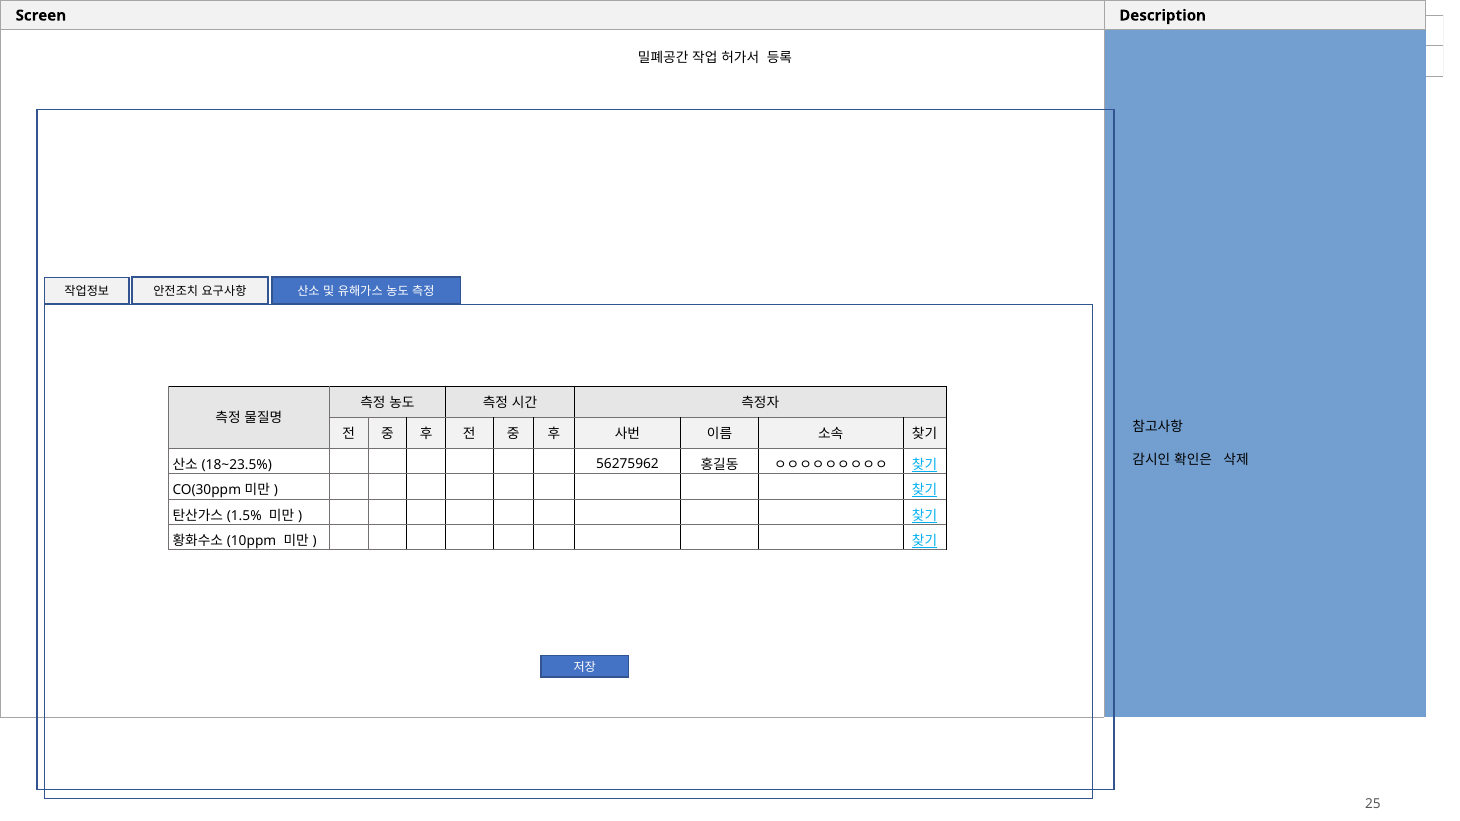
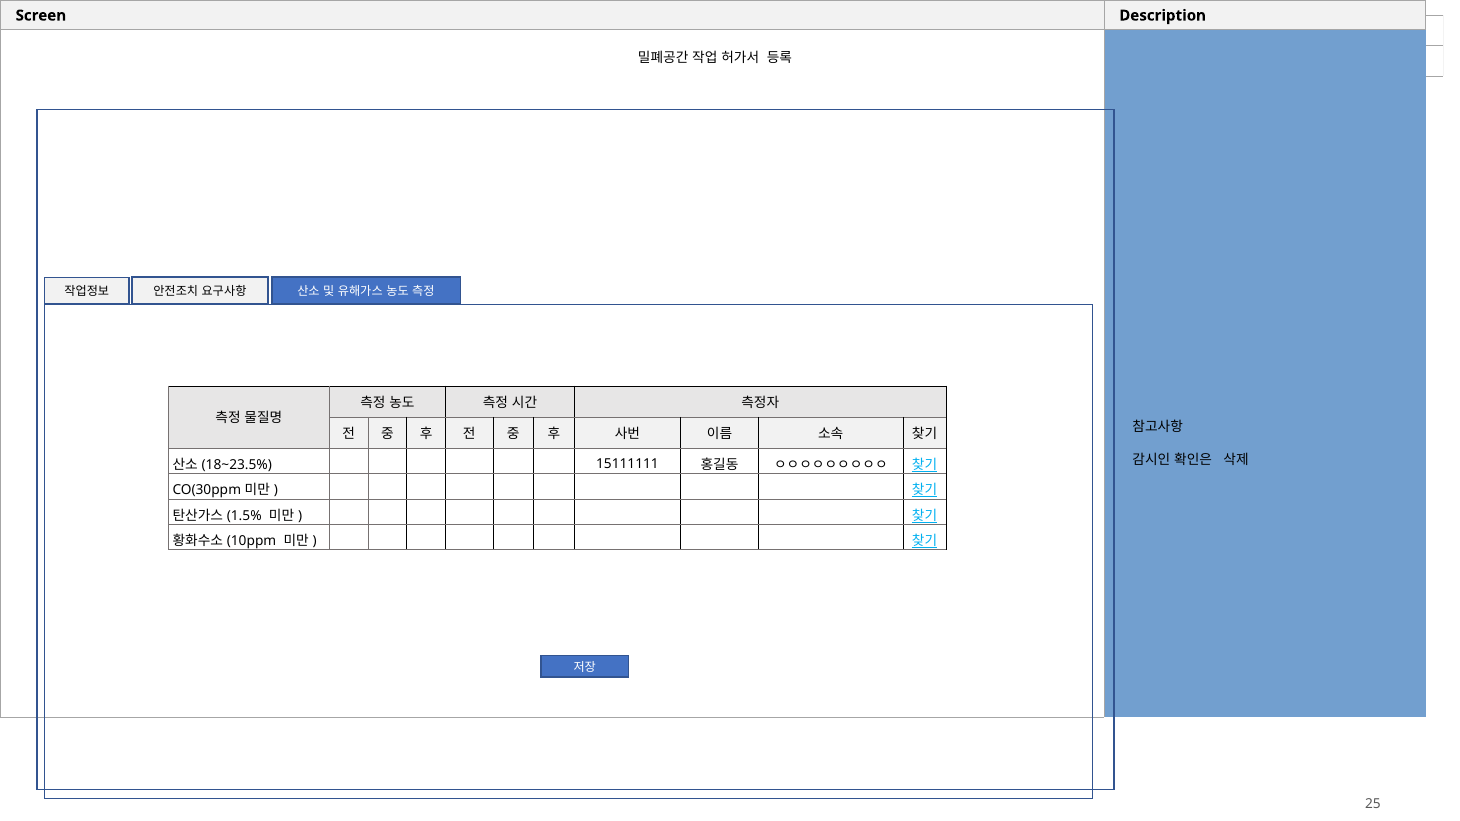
56275962: 56275962 -> 15111111 (627, 464)
